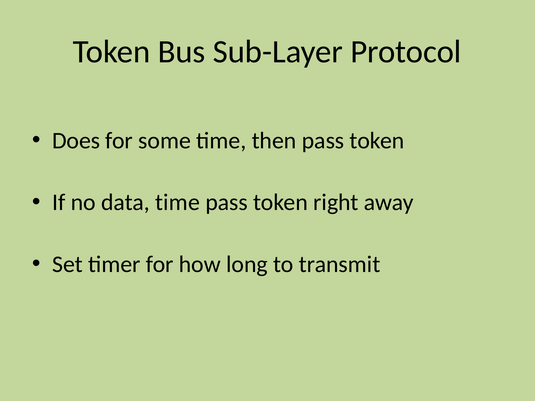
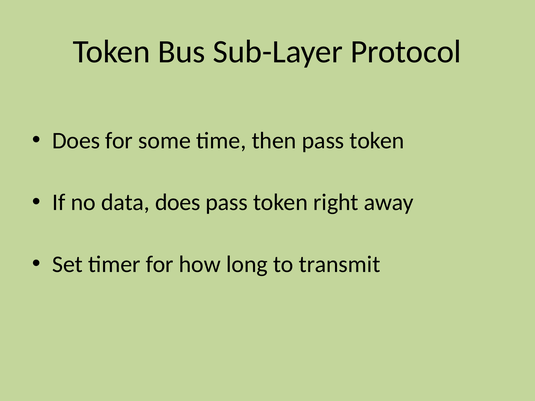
data time: time -> does (178, 203)
